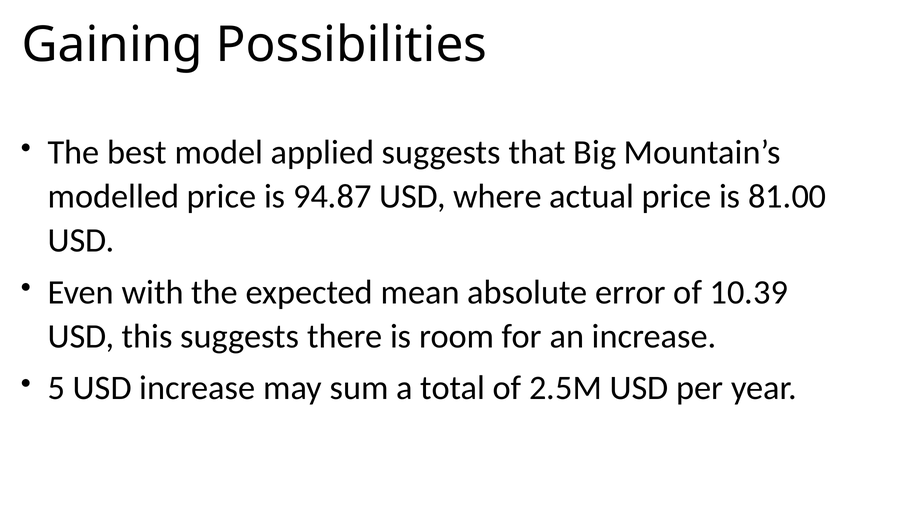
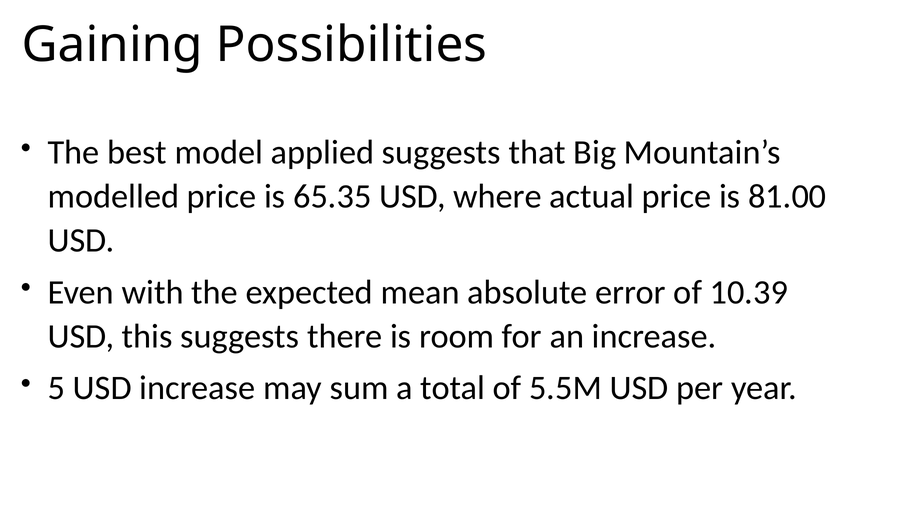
94.87: 94.87 -> 65.35 (332, 197)
2.5M: 2.5M -> 5.5M (565, 388)
